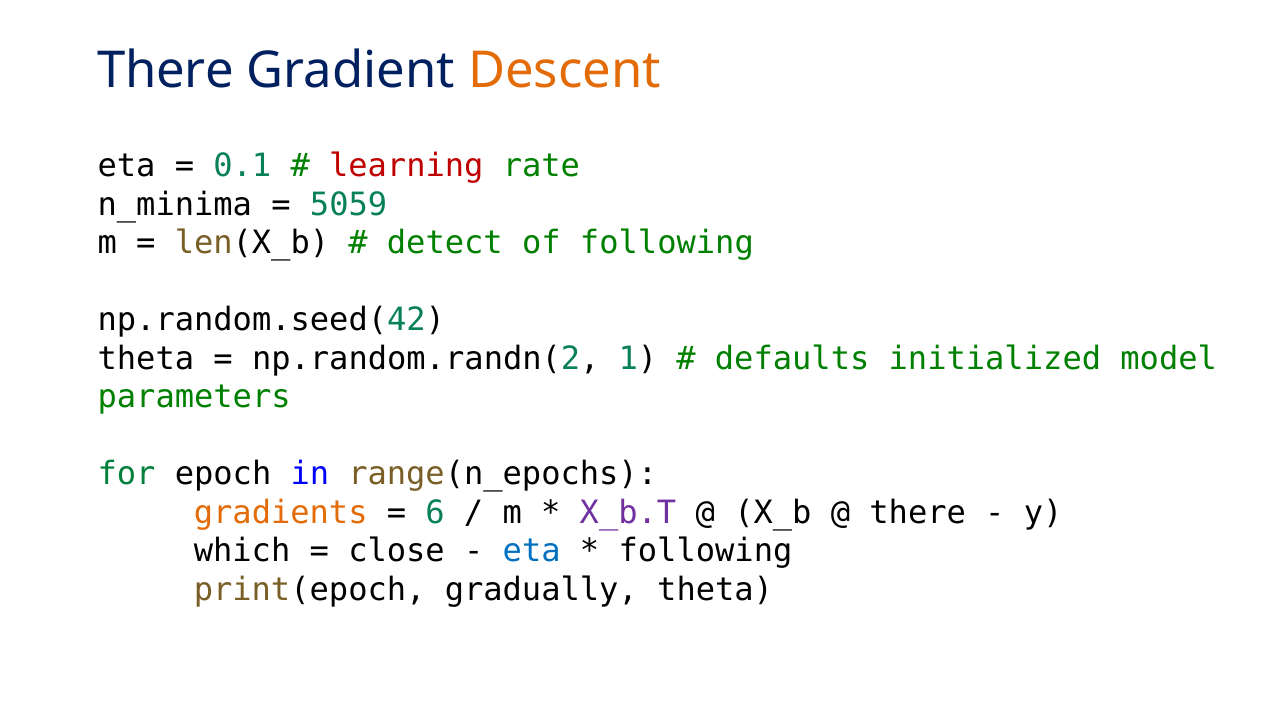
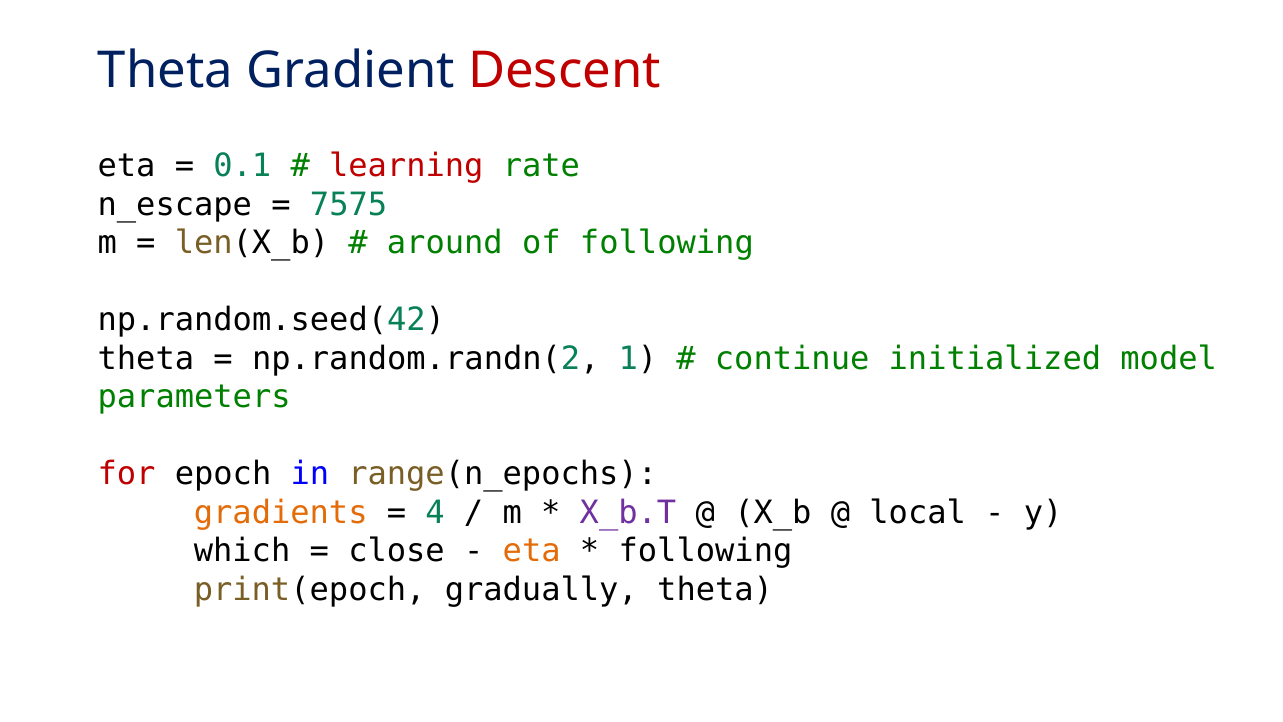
There: There -> Theta (166, 70)
Descent colour: orange -> red (564, 70)
n_minima: n_minima -> n_escape (175, 205)
5059: 5059 -> 7575 (349, 205)
detect: detect -> around (445, 243)
defaults: defaults -> continue (792, 359)
for colour: green -> red (127, 474)
6: 6 -> 4 (435, 513)
there: there -> local (918, 513)
eta colour: blue -> orange (532, 551)
